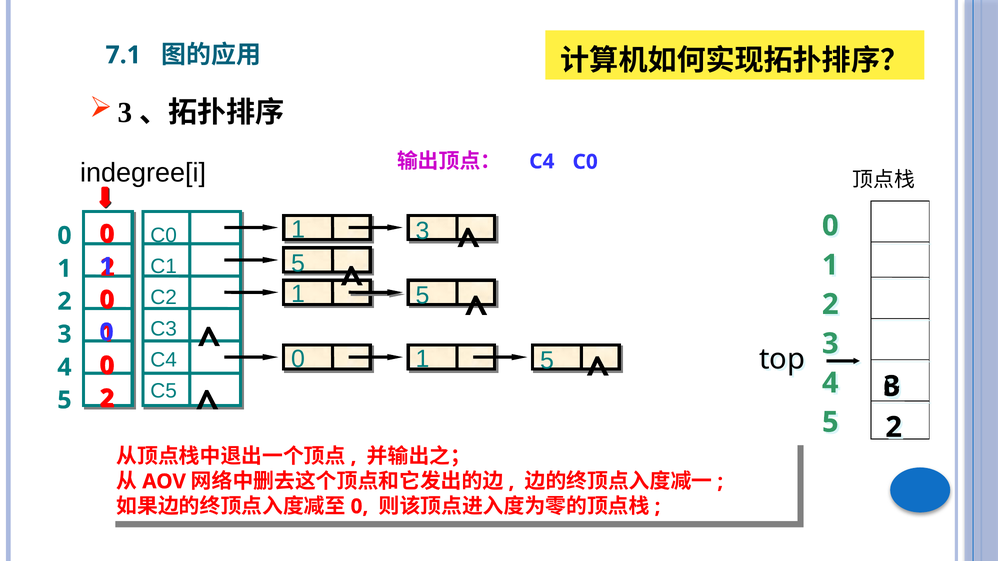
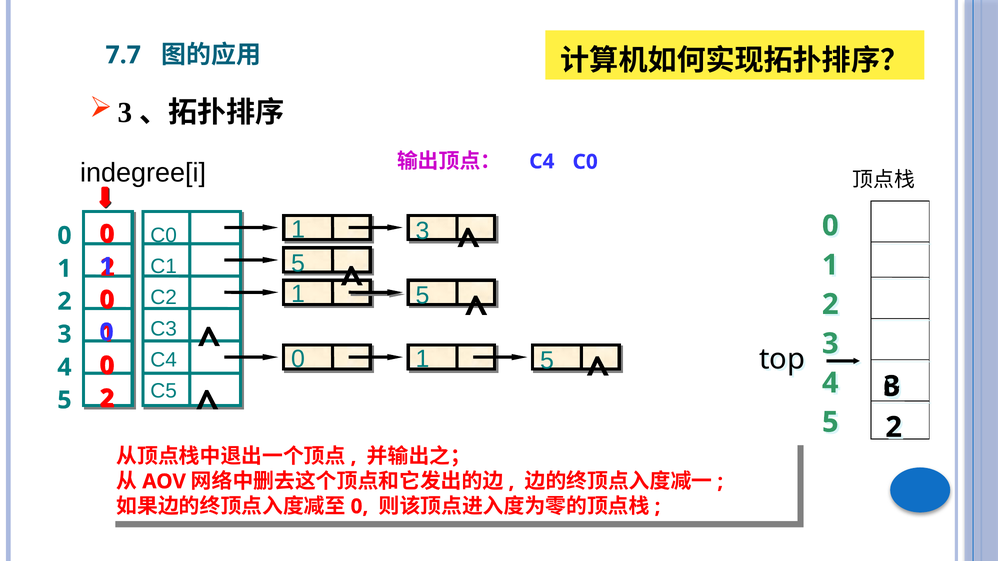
7.1: 7.1 -> 7.7 (123, 55)
